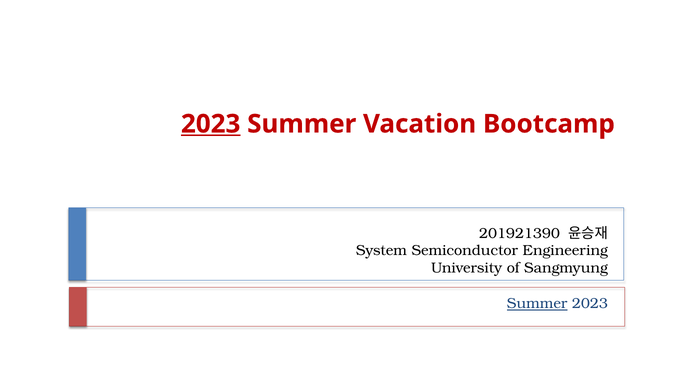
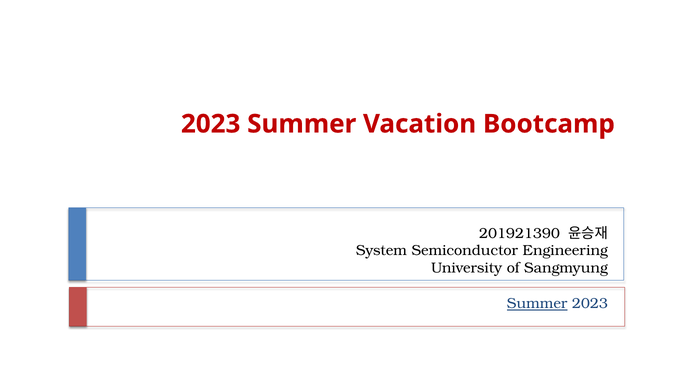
2023 underline: present -> none (211, 124)
